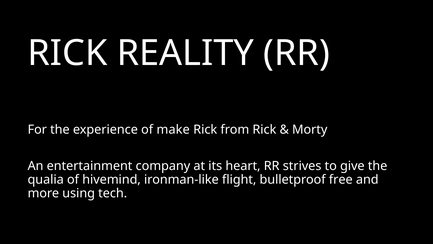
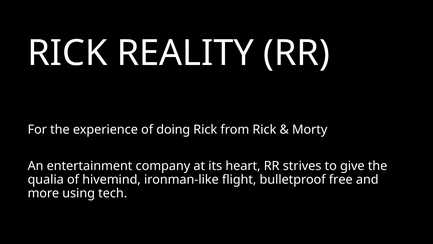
make: make -> doing (173, 129)
